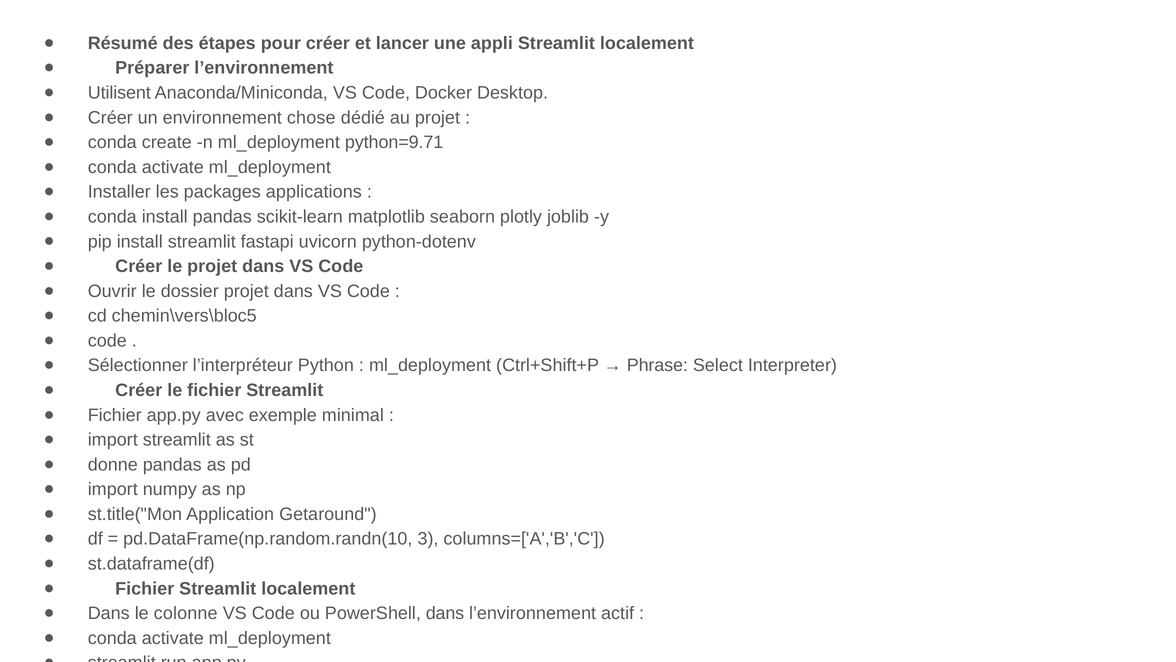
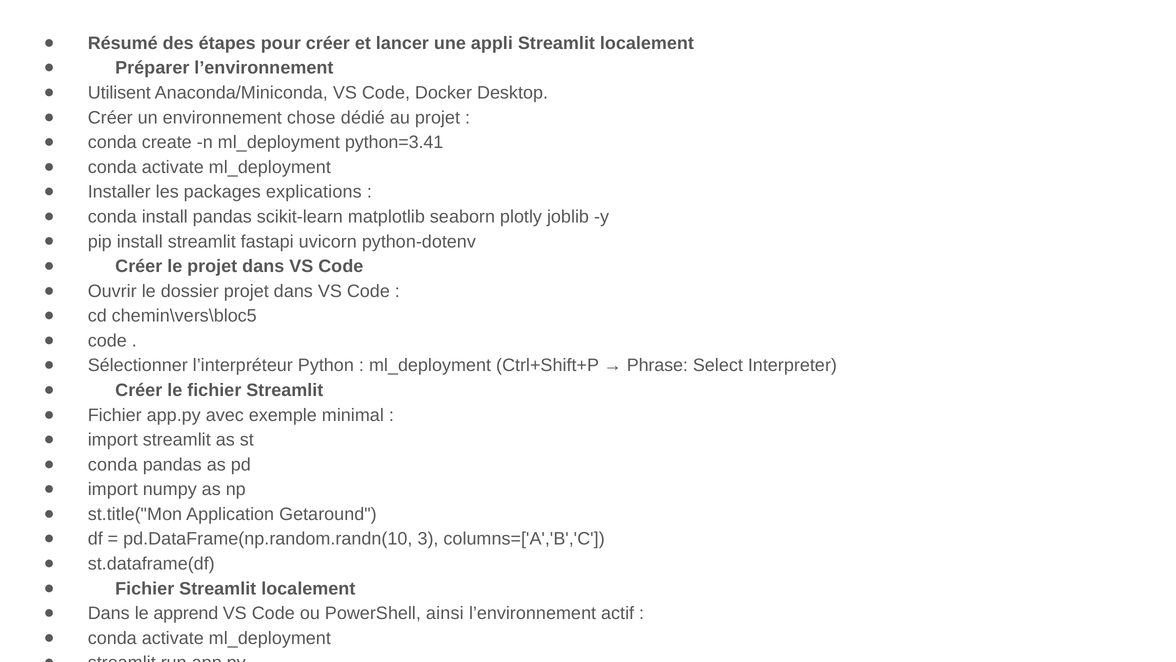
python=9.71: python=9.71 -> python=3.41 (394, 142)
applications: applications -> explications (314, 192)
donne: donne -> conda (113, 464)
colonne: colonne -> apprend (186, 613)
PowerShell dans: dans -> ainsi (445, 613)
